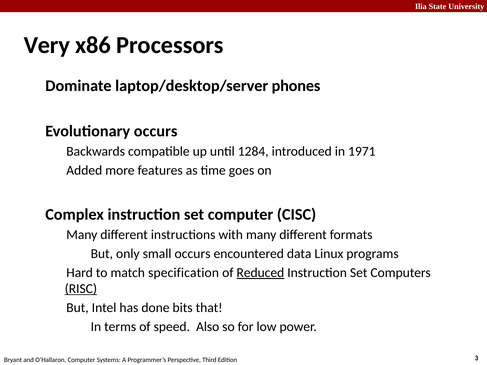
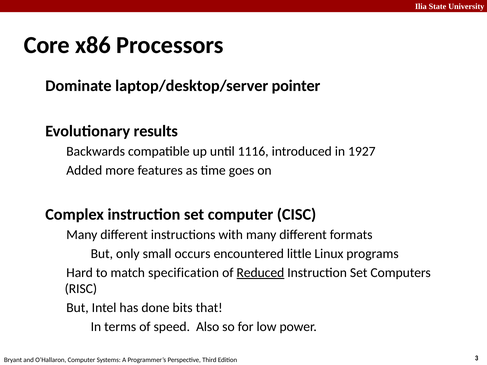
Very: Very -> Core (47, 45)
phones: phones -> pointer (296, 86)
occurs: occurs -> results (156, 131)
1284: 1284 -> 1116 (253, 152)
1971: 1971 -> 1927 (362, 152)
data: data -> little (299, 254)
RISC underline: present -> none (81, 289)
